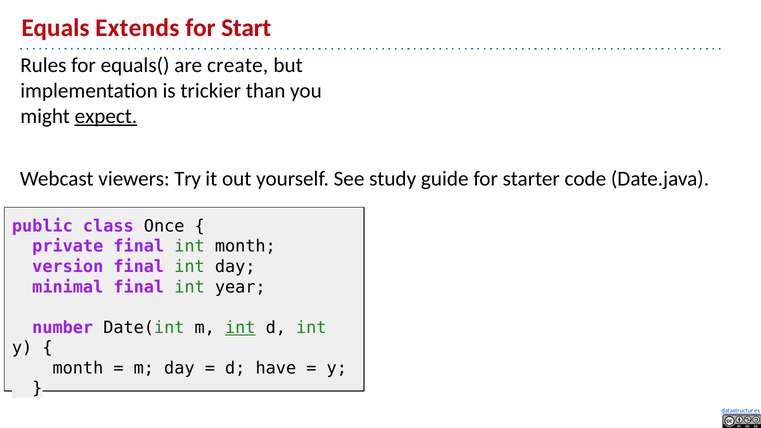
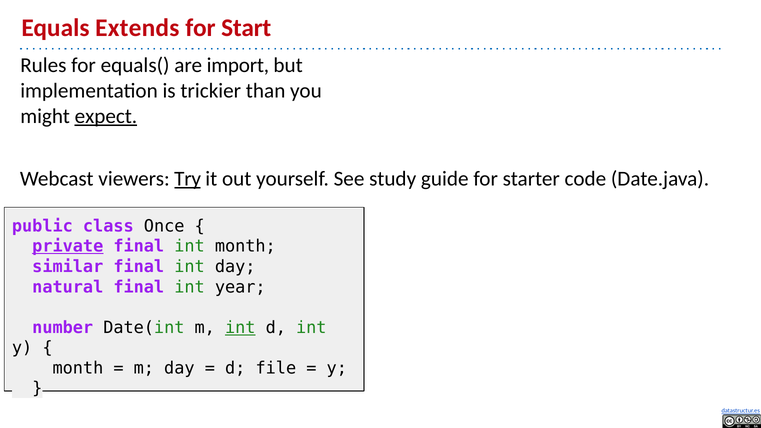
create: create -> import (238, 65)
Try underline: none -> present (188, 179)
private underline: none -> present (68, 246)
version: version -> similar (68, 267)
minimal: minimal -> natural (68, 287)
have: have -> file (276, 368)
